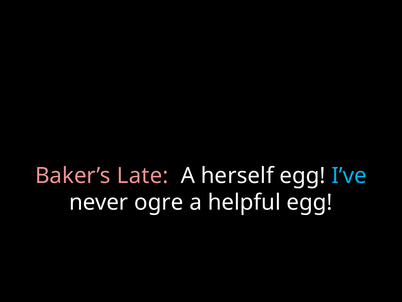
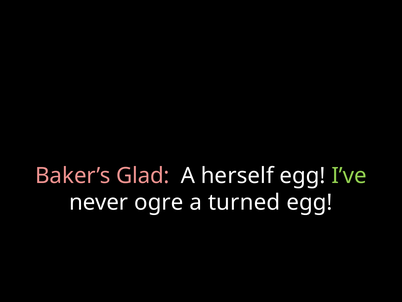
Late: Late -> Glad (143, 175)
I’ve colour: light blue -> light green (349, 175)
helpful: helpful -> turned (244, 202)
